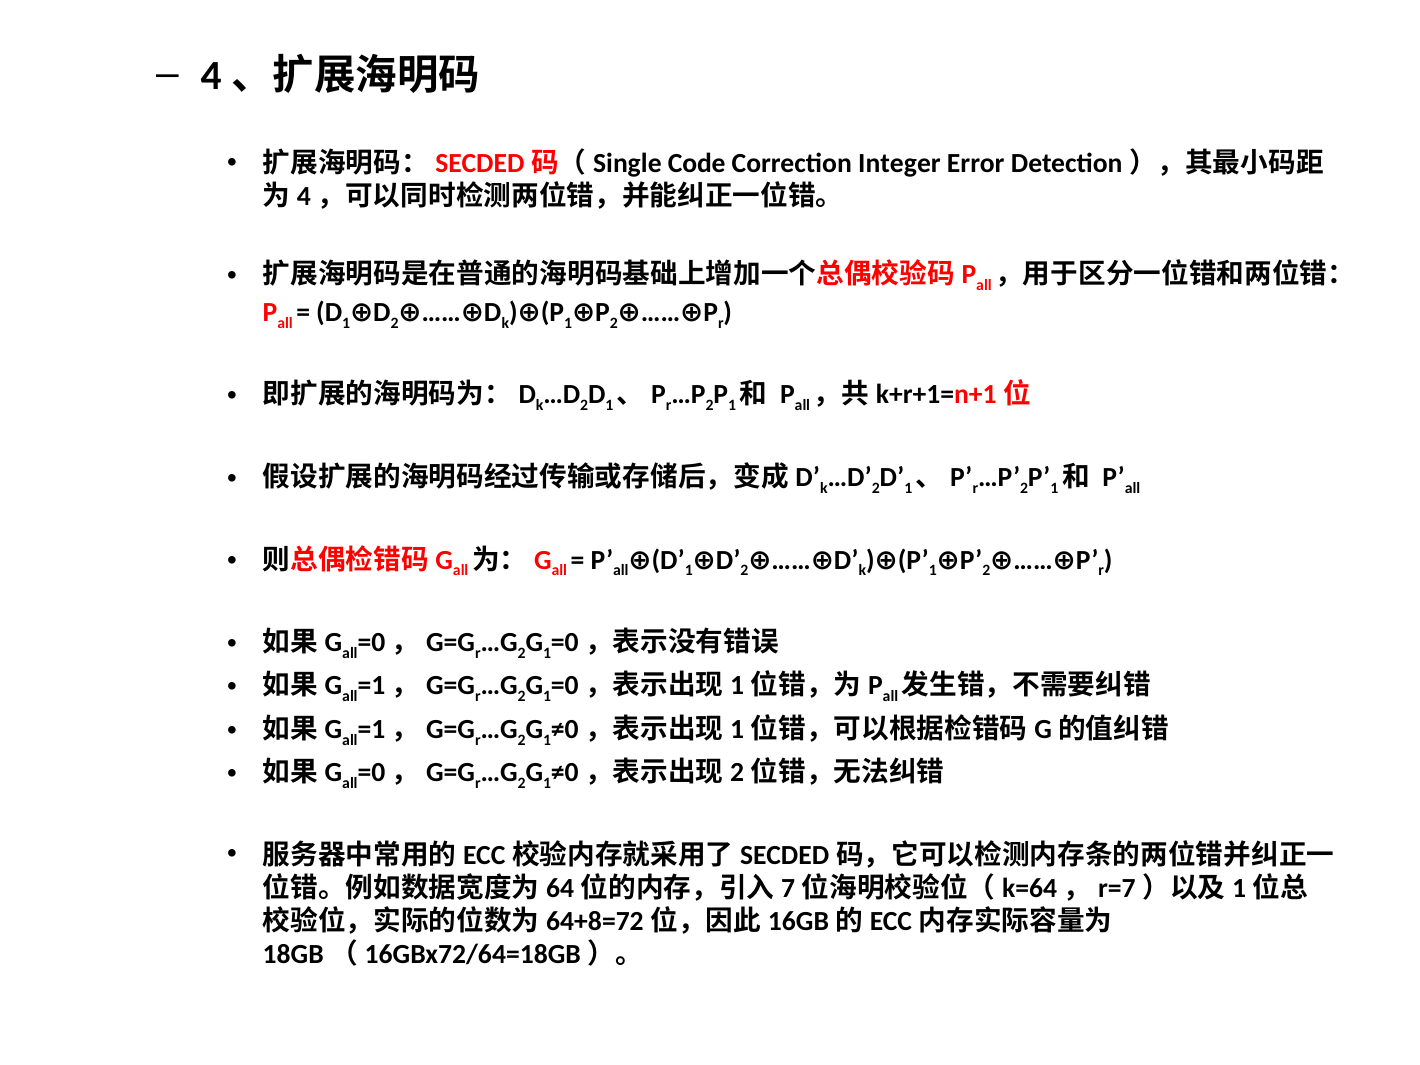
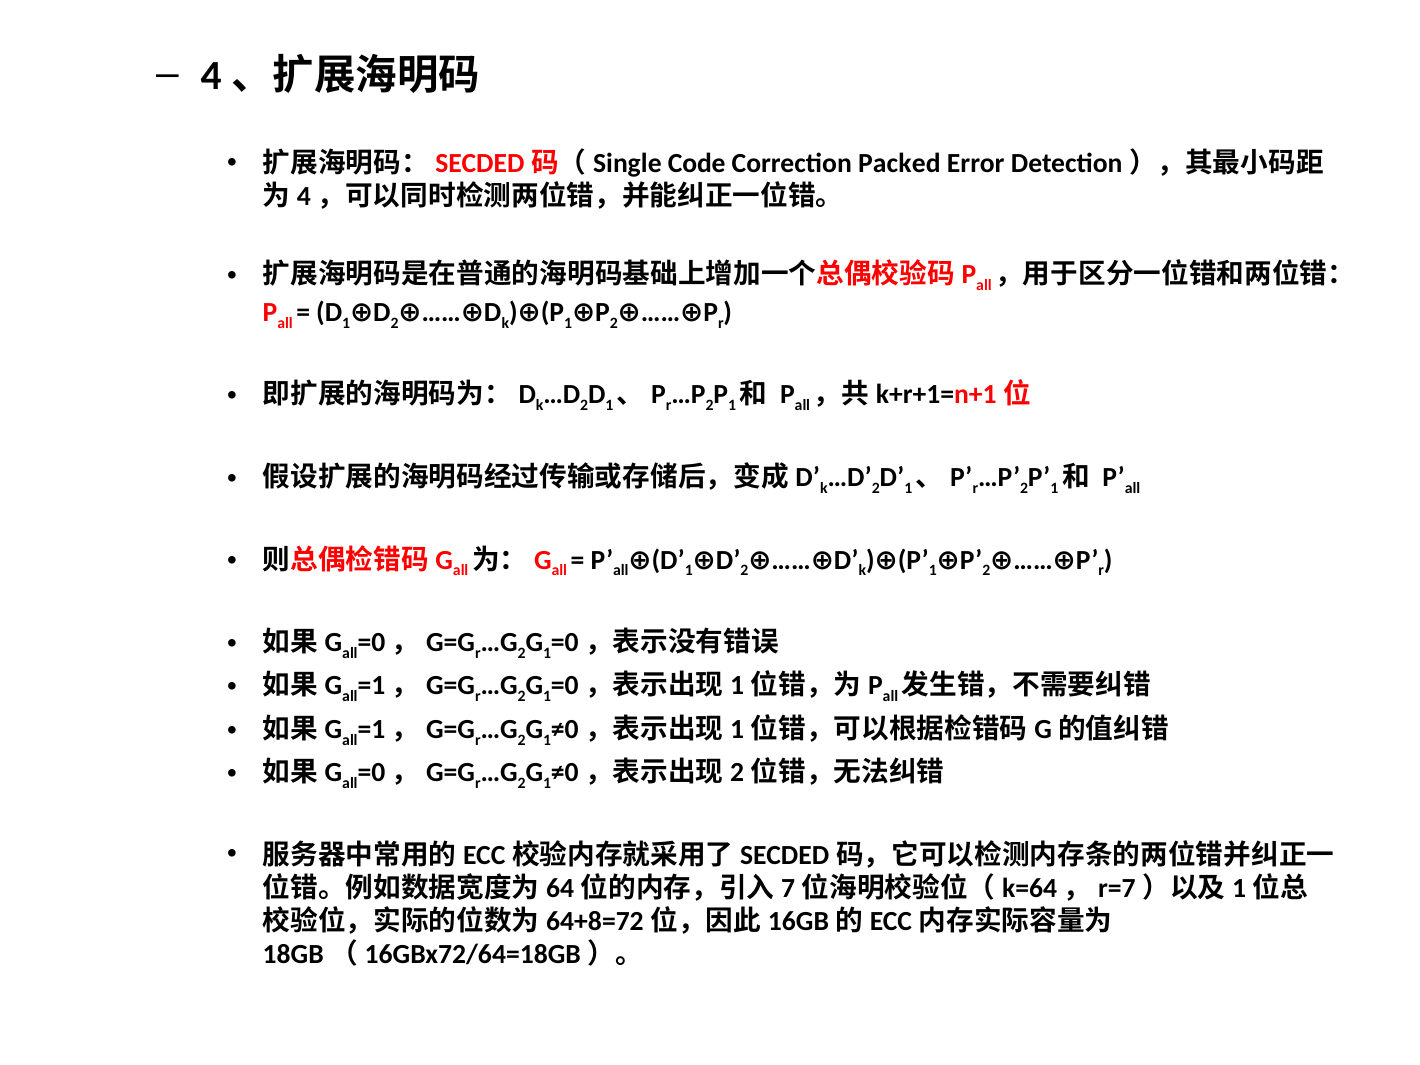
Integer: Integer -> Packed (899, 164)
